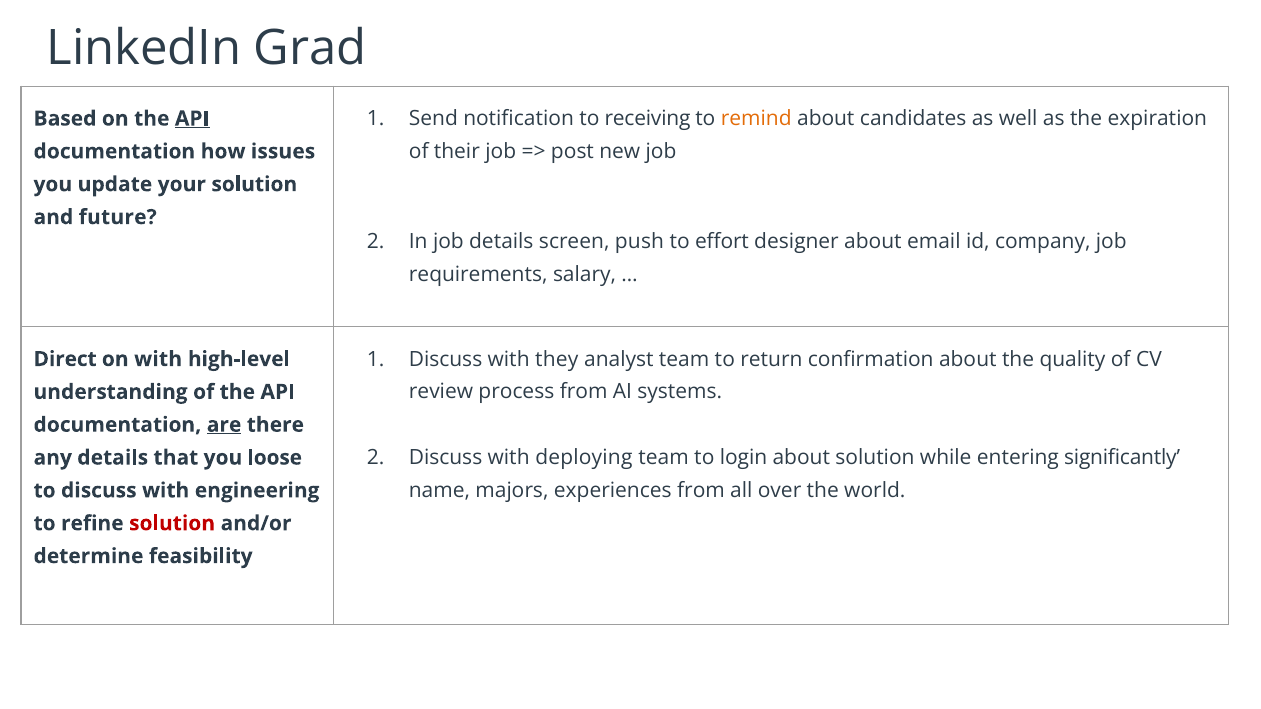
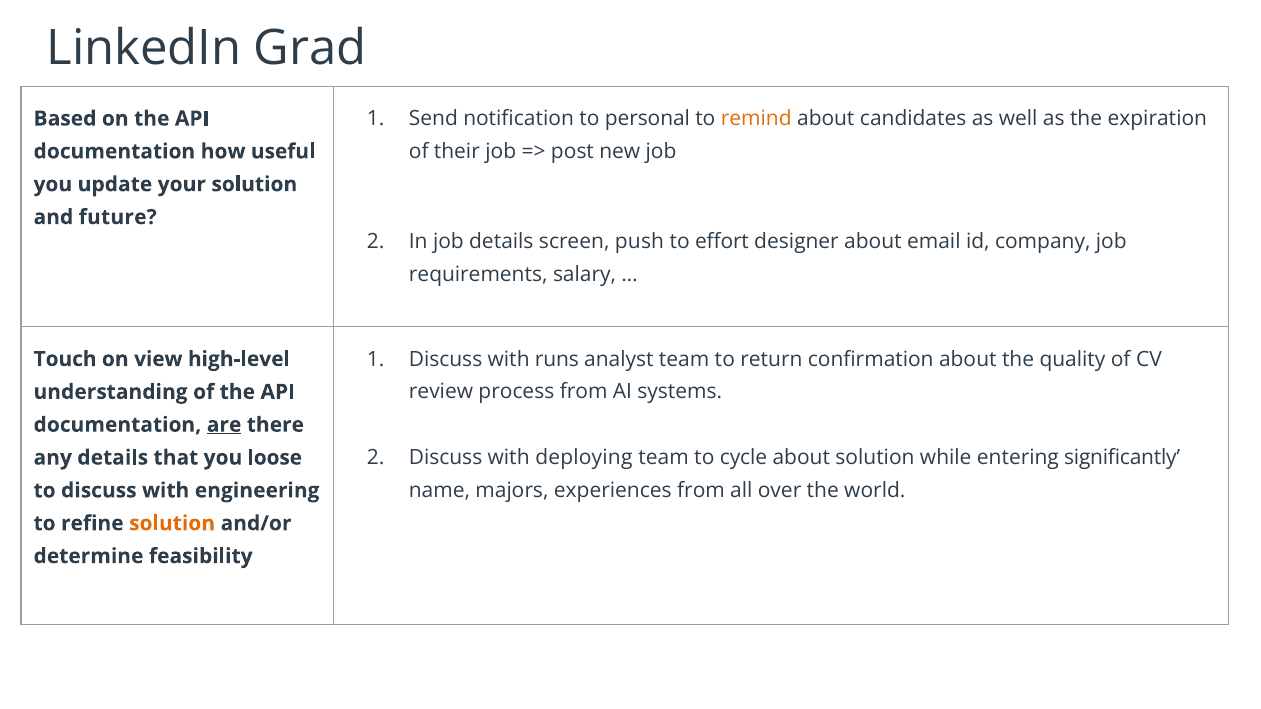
API underline: present -> none (192, 119)
receiving: receiving -> personal (647, 119)
issues: issues -> useful (283, 152)
Direct: Direct -> Touch (65, 359)
on with: with -> view (158, 359)
they: they -> runs (557, 359)
login: login -> cycle (744, 458)
solution colour: red -> orange (172, 524)
